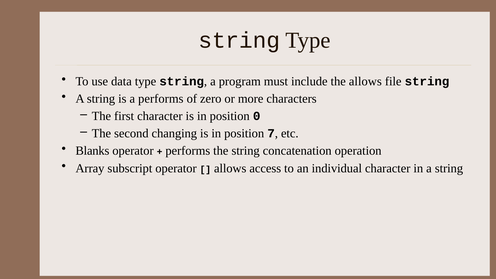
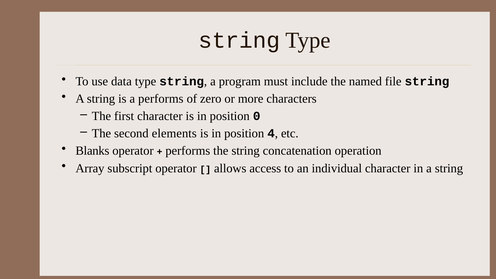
the allows: allows -> named (365, 81)
changing: changing -> elements (174, 134)
7: 7 -> 4 (271, 134)
